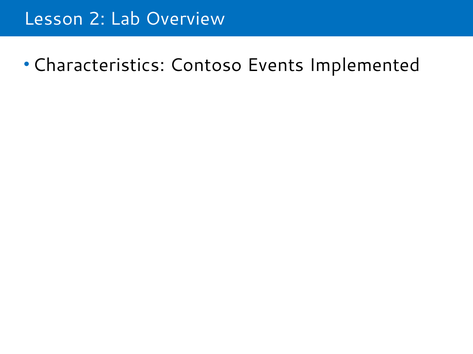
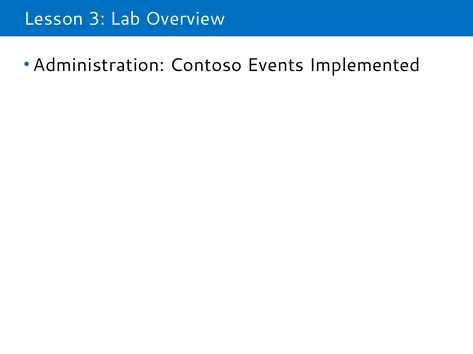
2: 2 -> 3 (97, 19)
Characteristics: Characteristics -> Administration (99, 65)
